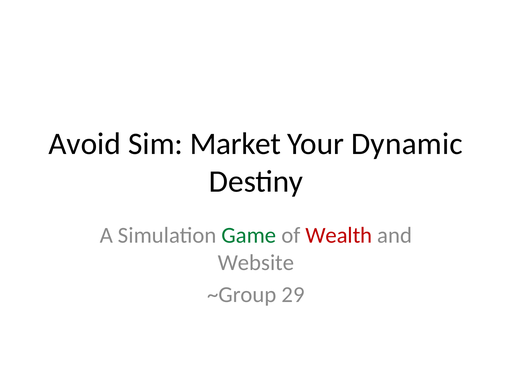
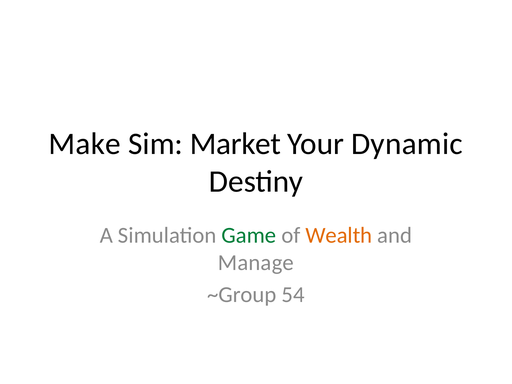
Avoid: Avoid -> Make (85, 144)
Wealth colour: red -> orange (339, 235)
Website: Website -> Manage (256, 263)
29: 29 -> 54 (293, 295)
